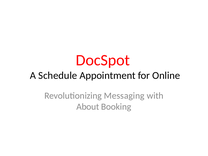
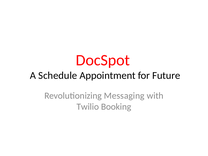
Online: Online -> Future (166, 76)
About: About -> Twilio (88, 107)
